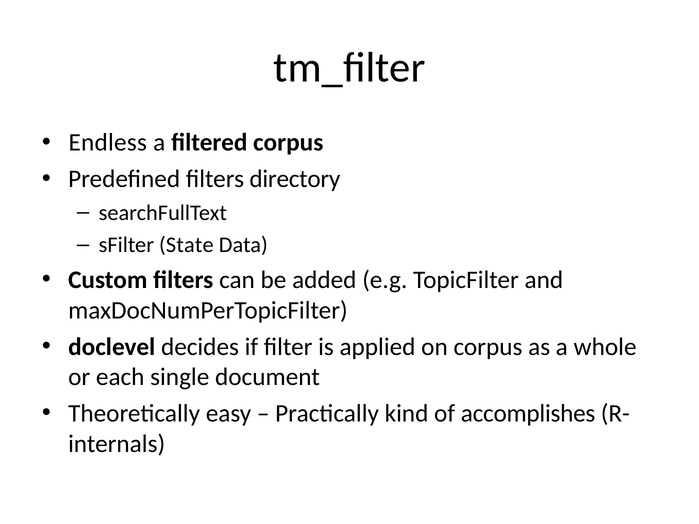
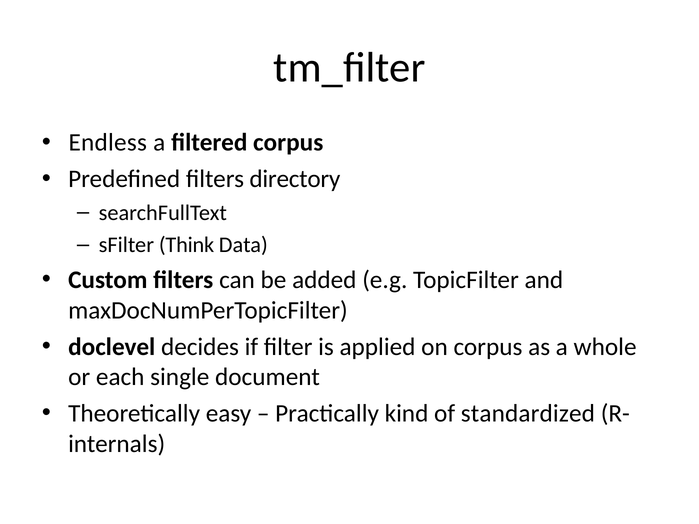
State: State -> Think (187, 245)
accomplishes: accomplishes -> standardized (528, 414)
